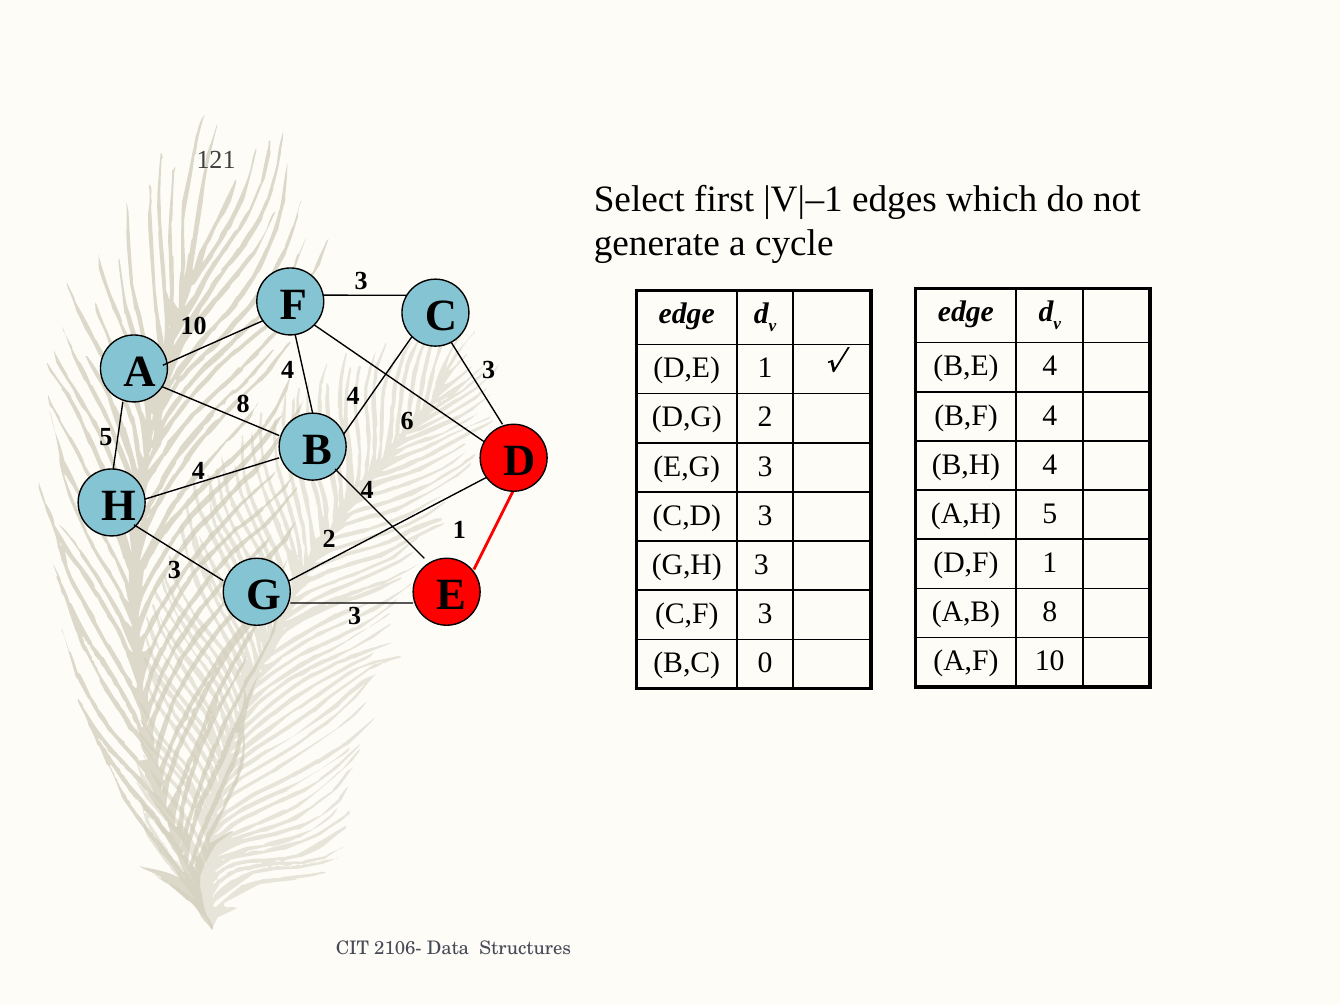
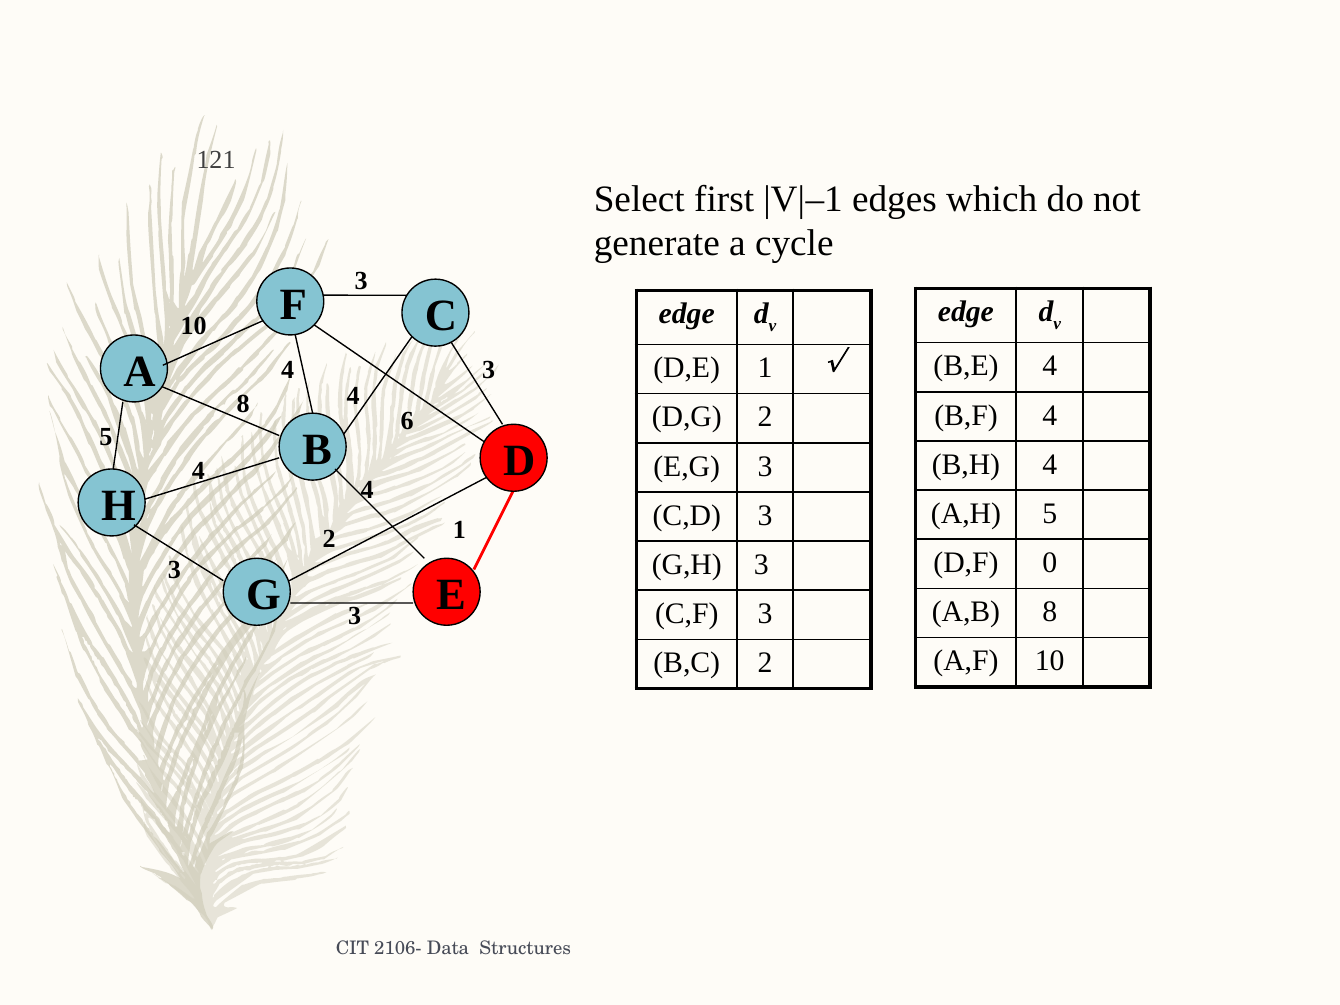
D,F 1: 1 -> 0 (1050, 563)
B,C 0: 0 -> 2 (765, 663)
